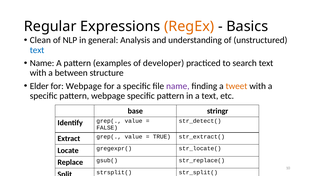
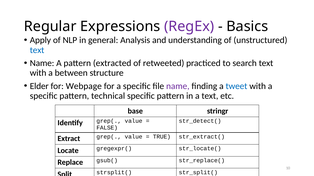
RegEx colour: orange -> purple (189, 26)
Clean: Clean -> Apply (40, 40)
examples: examples -> extracted (112, 63)
developer: developer -> retweeted (164, 63)
tweet colour: orange -> blue (237, 86)
pattern webpage: webpage -> technical (108, 96)
